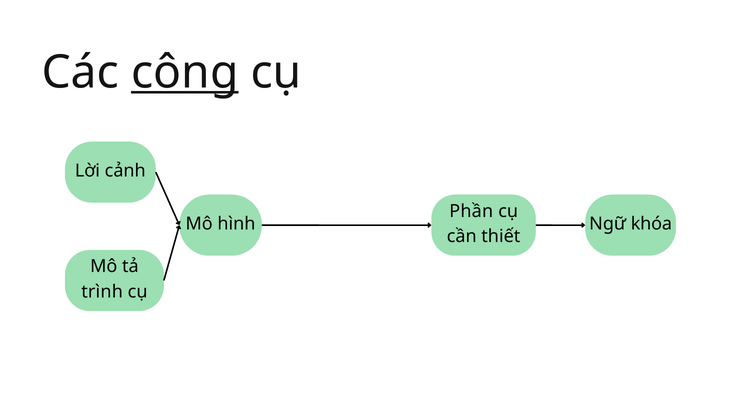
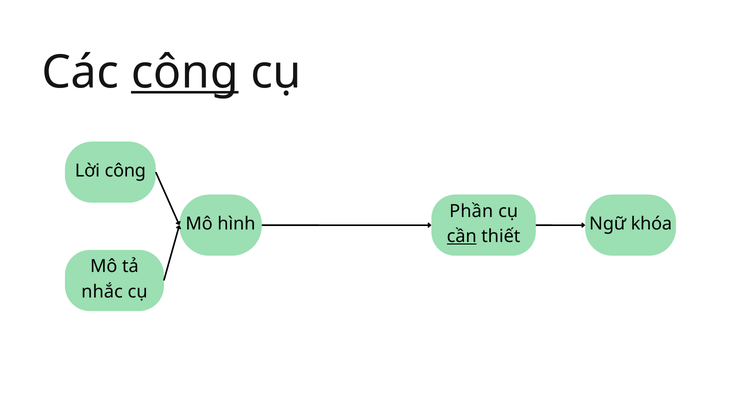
Lời cảnh: cảnh -> công (125, 171)
cần underline: none -> present (462, 236)
trình: trình -> nhắc (102, 292)
